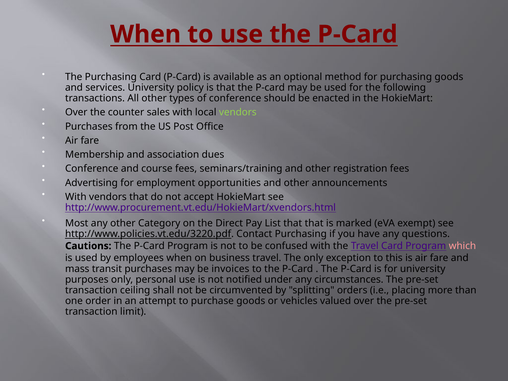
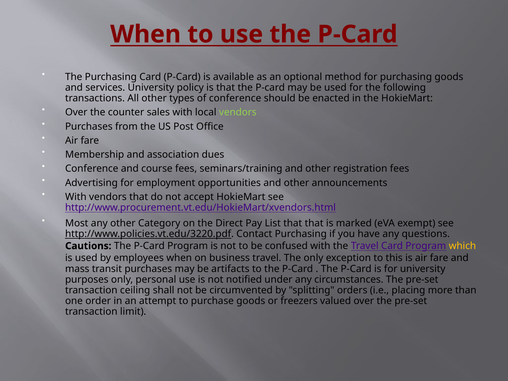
which colour: pink -> yellow (462, 246)
invoices: invoices -> artifacts (230, 269)
vehicles: vehicles -> freezers (299, 301)
